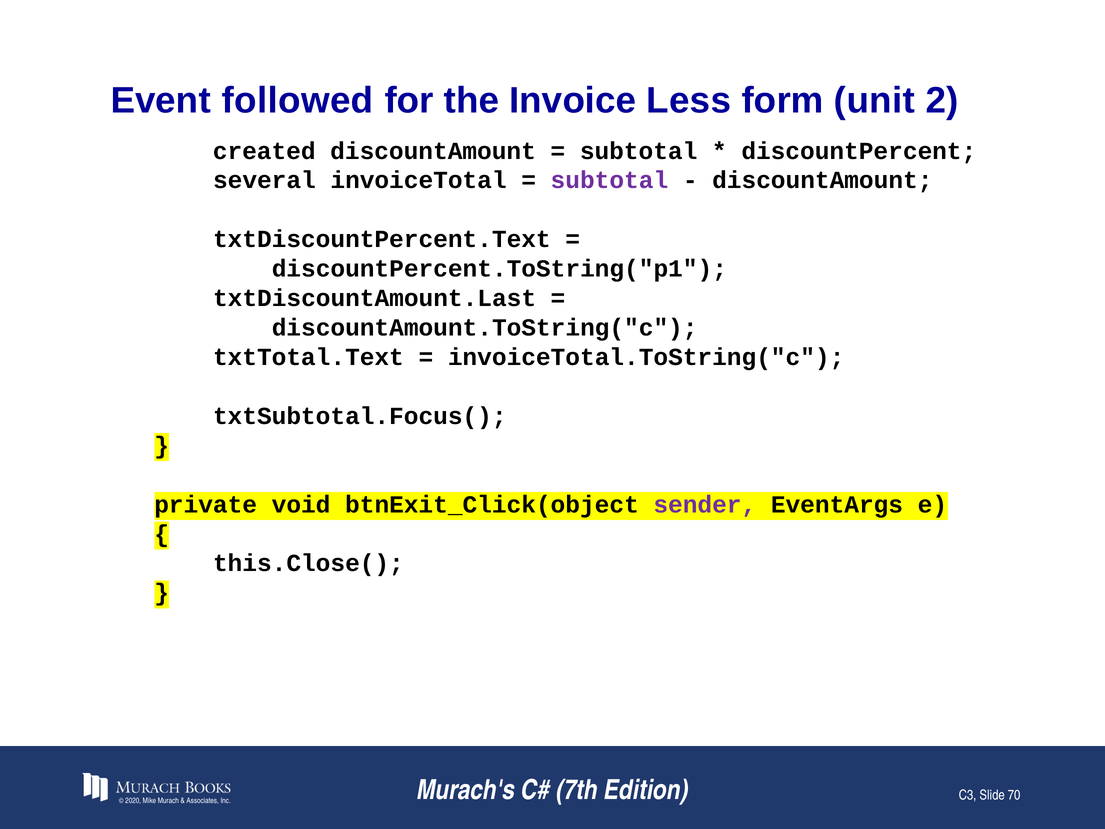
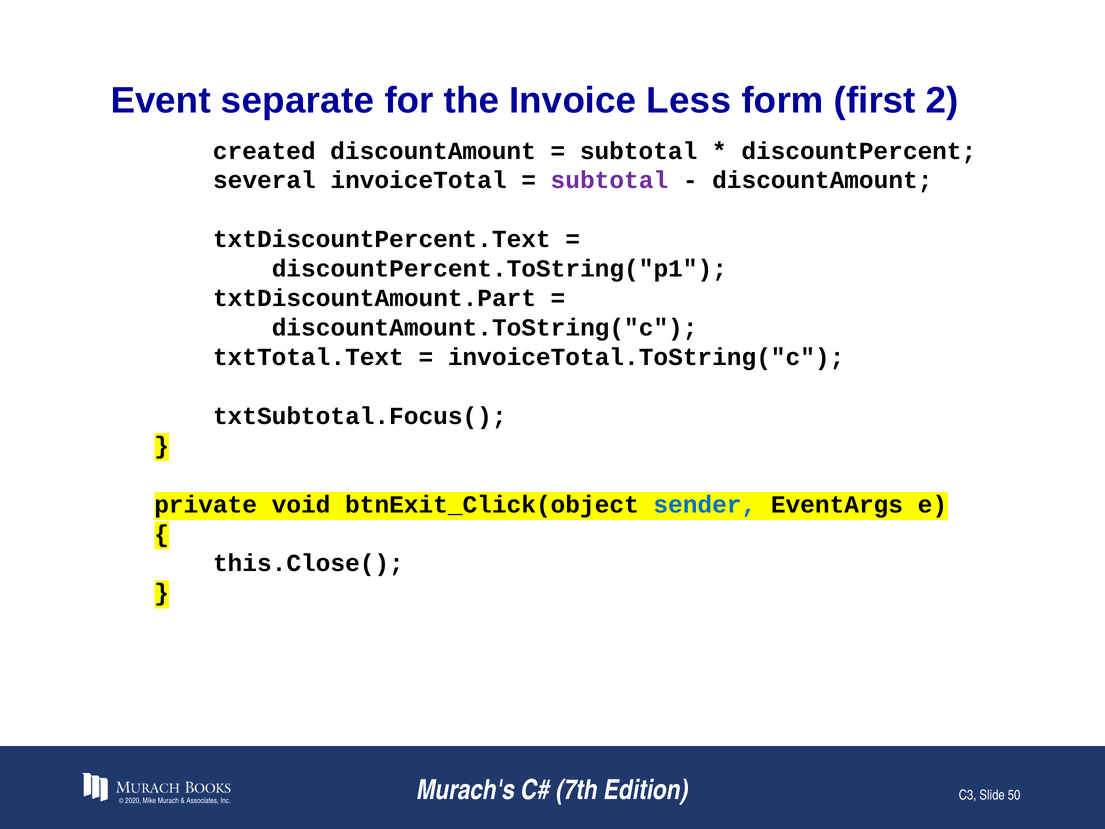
followed: followed -> separate (298, 100)
unit: unit -> first (875, 100)
txtDiscountAmount.Last: txtDiscountAmount.Last -> txtDiscountAmount.Part (375, 298)
sender colour: purple -> blue (705, 504)
70: 70 -> 50 (1014, 795)
